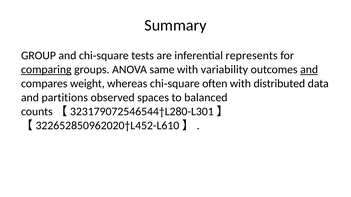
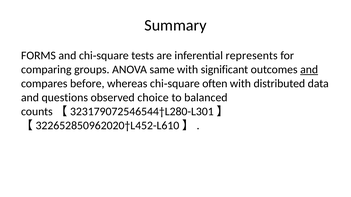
GROUP: GROUP -> FORMS (38, 56)
comparing underline: present -> none (46, 70)
variability: variability -> significant (224, 70)
weight: weight -> before (87, 84)
partitions: partitions -> questions (65, 98)
spaces: spaces -> choice (153, 98)
